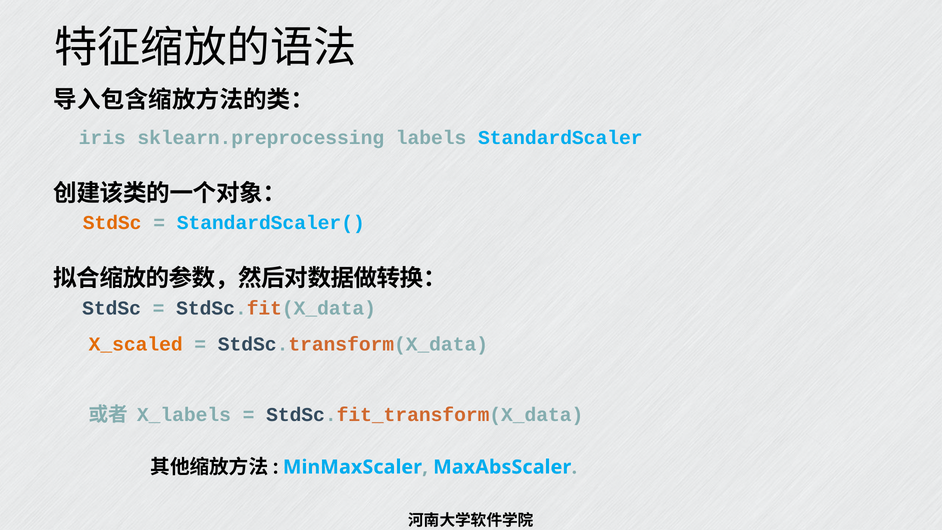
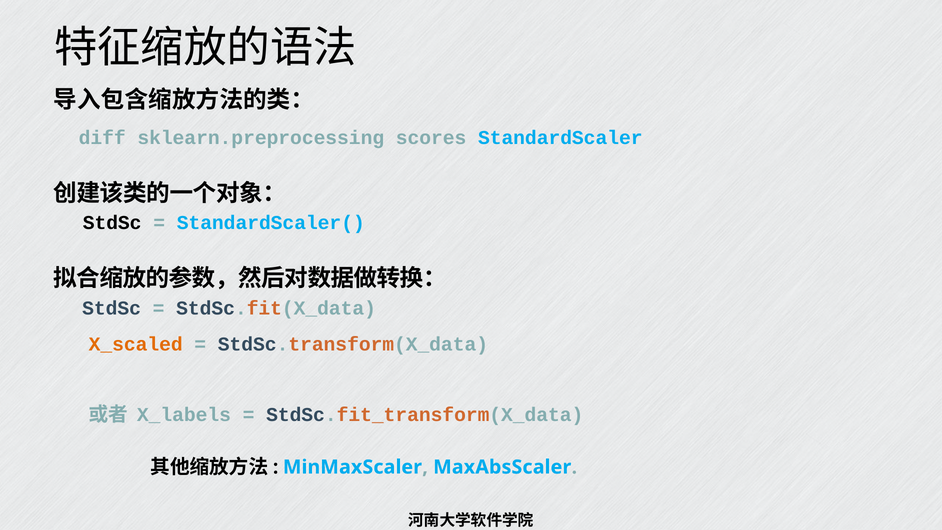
iris: iris -> diff (102, 138)
labels: labels -> scores (431, 138)
StdSc colour: orange -> black (112, 223)
